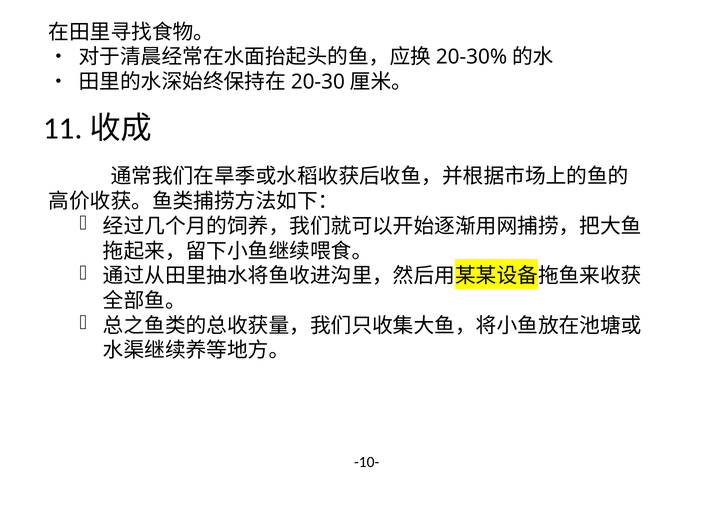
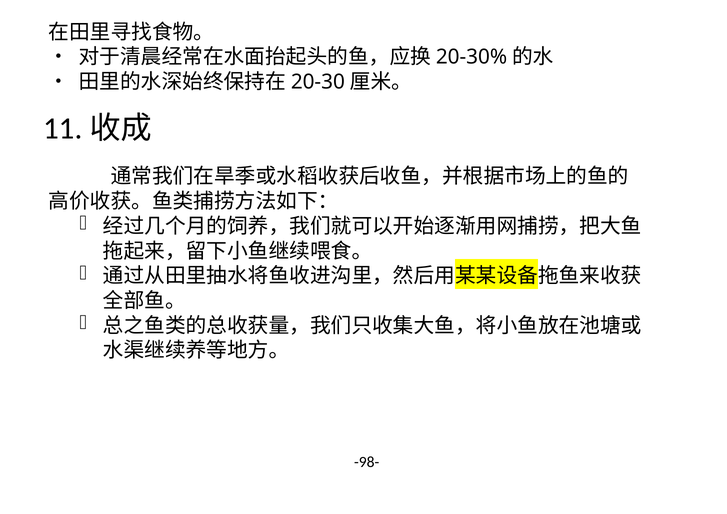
-10-: -10- -> -98- (367, 462)
